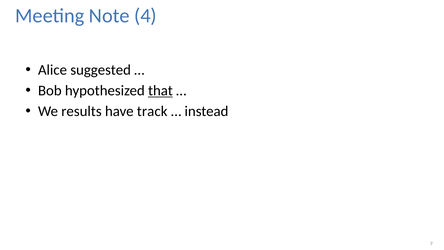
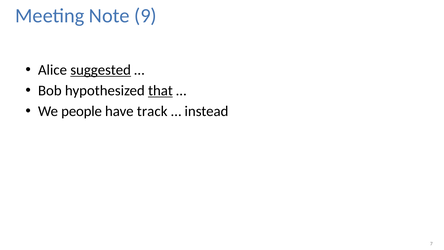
4: 4 -> 9 (146, 16)
suggested underline: none -> present (101, 70)
results: results -> people (82, 111)
